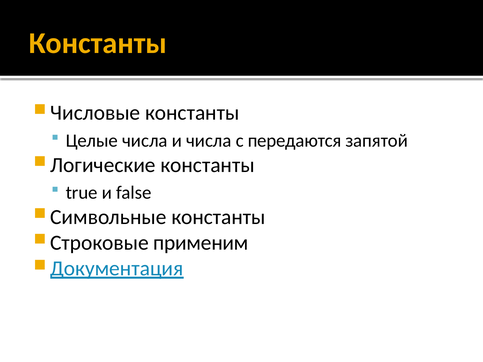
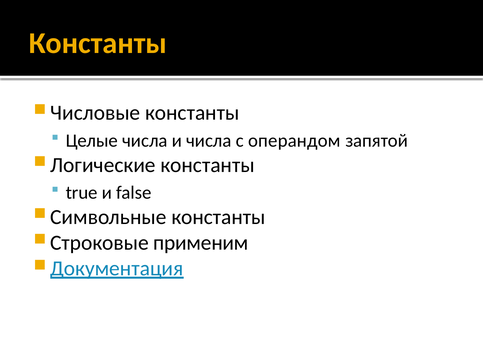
передаются: передаются -> операндом (294, 141)
